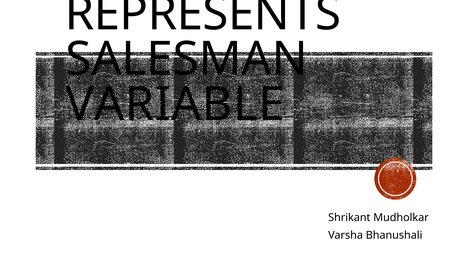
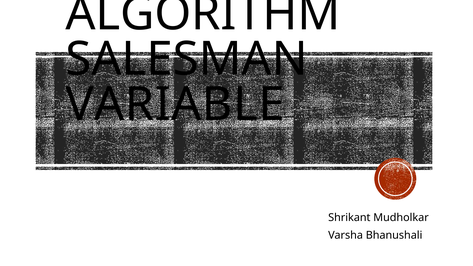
REPRESENTS: REPRESENTS -> ALGORITHM (203, 14)
